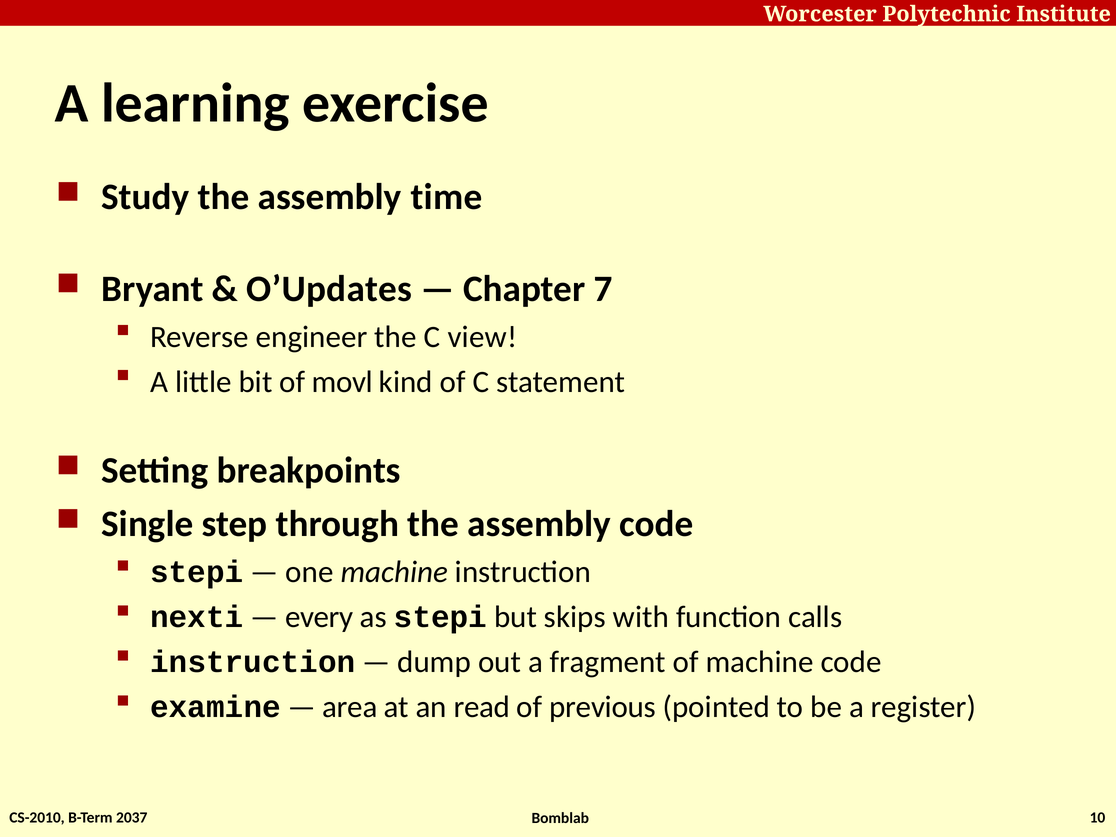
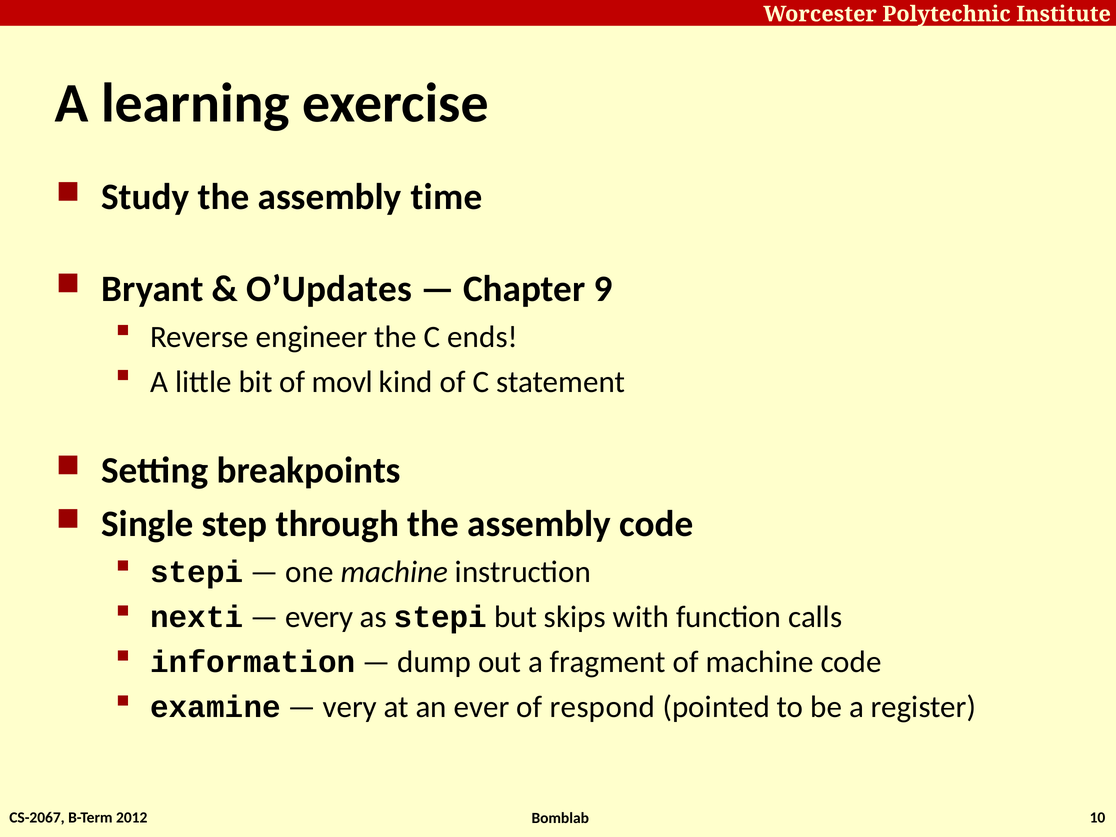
7: 7 -> 9 (603, 289)
view: view -> ends (483, 337)
instruction: instruction -> information (253, 662)
area: area -> very (350, 707)
read: read -> ever (482, 707)
previous: previous -> respond (602, 707)
CS-2010: CS-2010 -> CS-2067 (37, 818)
2037: 2037 -> 2012 (132, 818)
